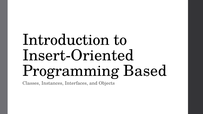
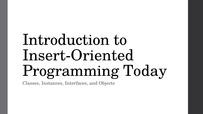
Based: Based -> Today (145, 71)
